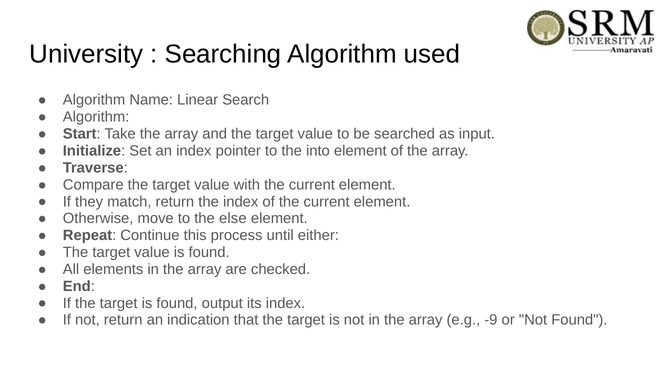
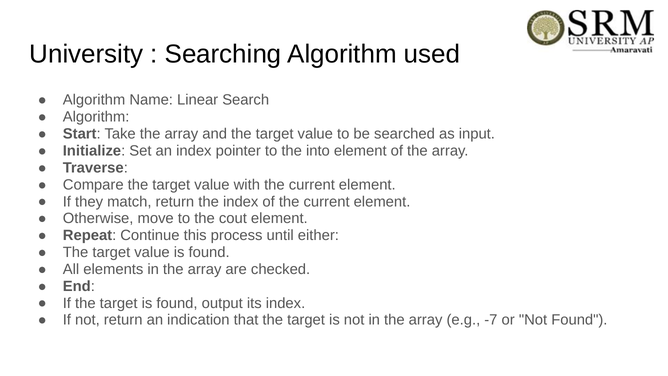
else: else -> cout (233, 218)
-9: -9 -> -7 (491, 320)
